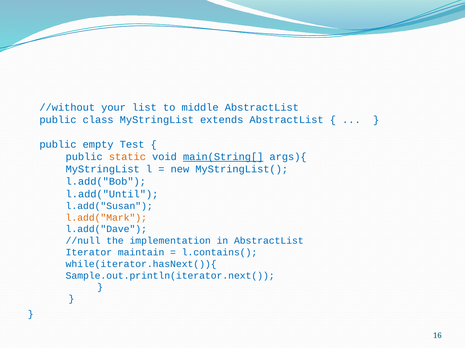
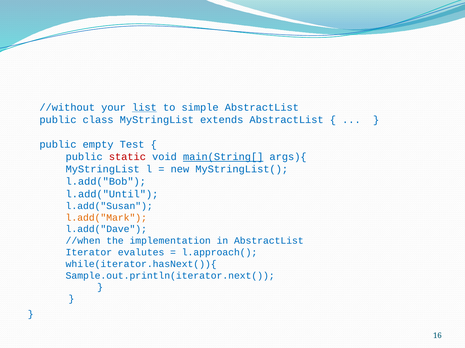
list underline: none -> present (144, 108)
middle: middle -> simple (200, 108)
static colour: orange -> red (127, 157)
//null: //null -> //when (83, 241)
maintain: maintain -> evalutes (141, 253)
l.contains(: l.contains( -> l.approach( (220, 253)
